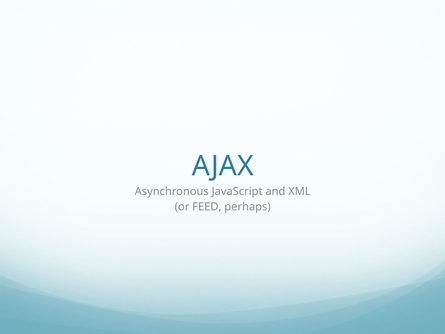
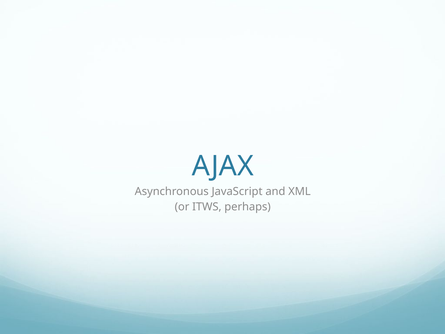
FEED: FEED -> ITWS (207, 207)
